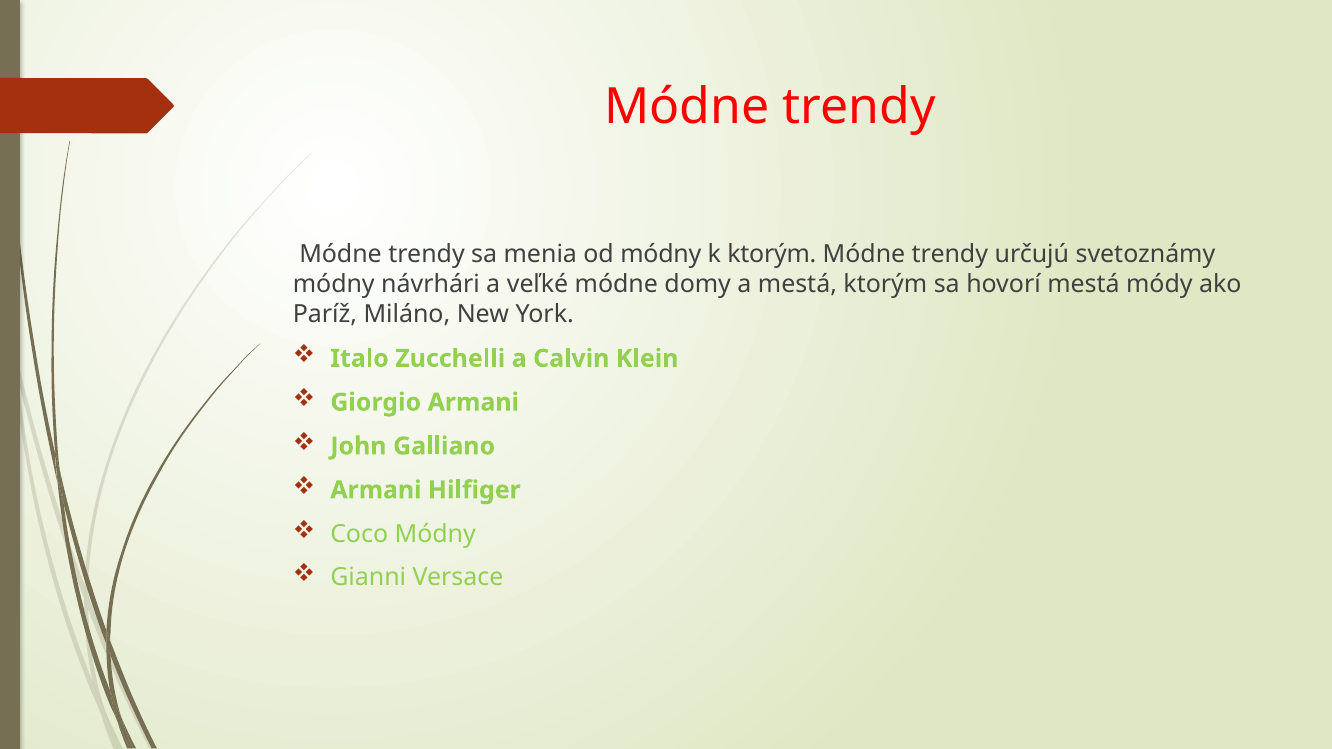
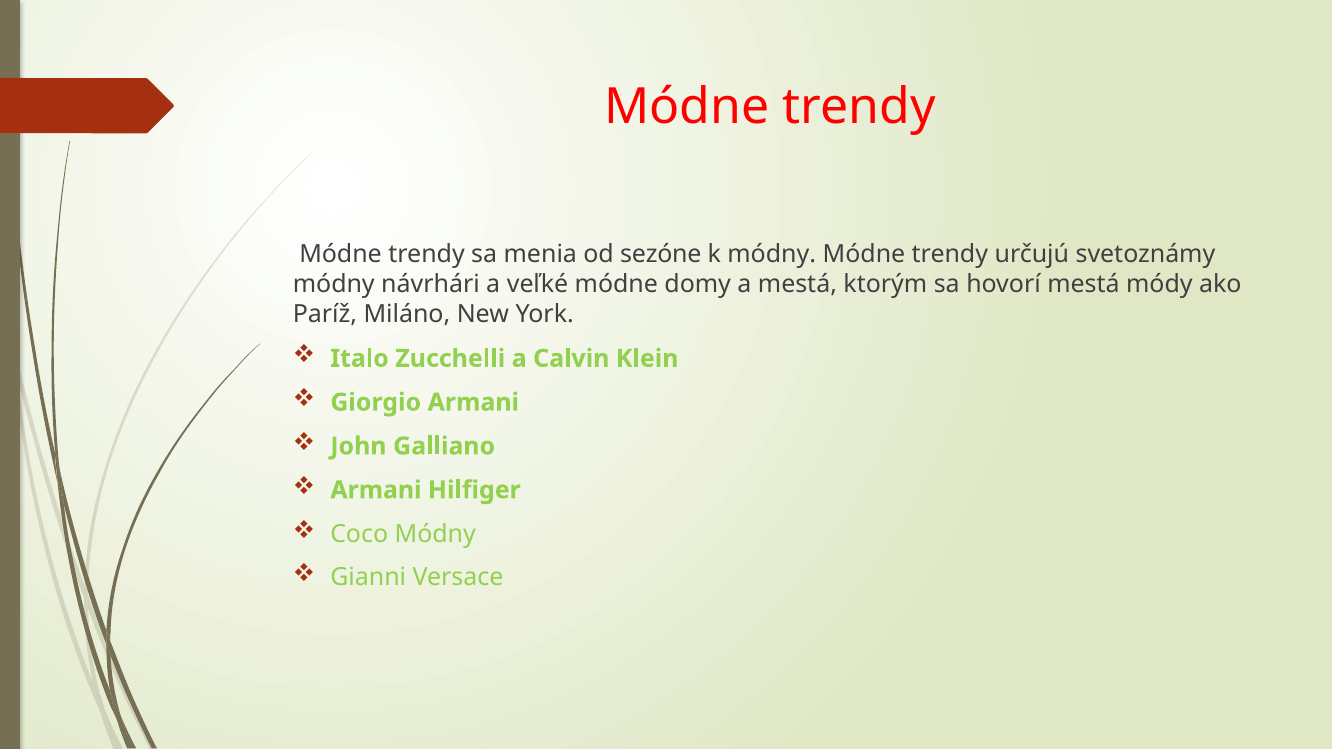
od módny: módny -> sezóne (661, 255)
k ktorým: ktorým -> módny (772, 255)
